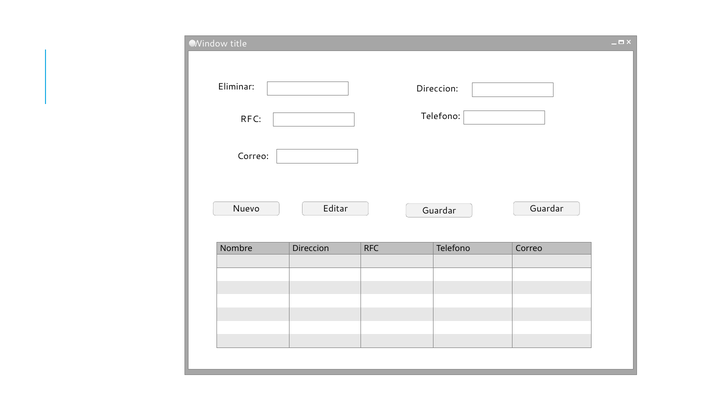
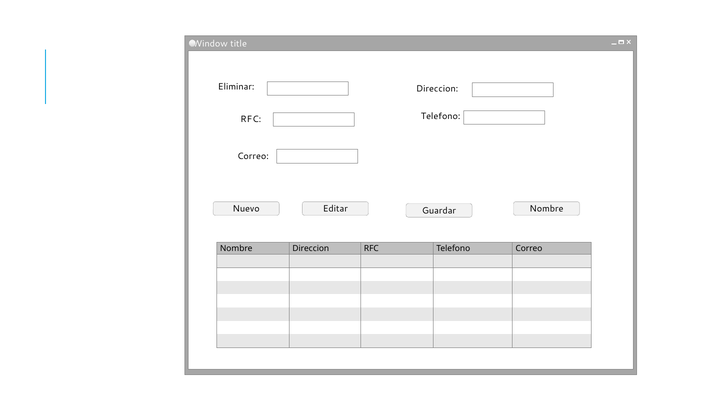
Guardar Guardar: Guardar -> Nombre (546, 209)
